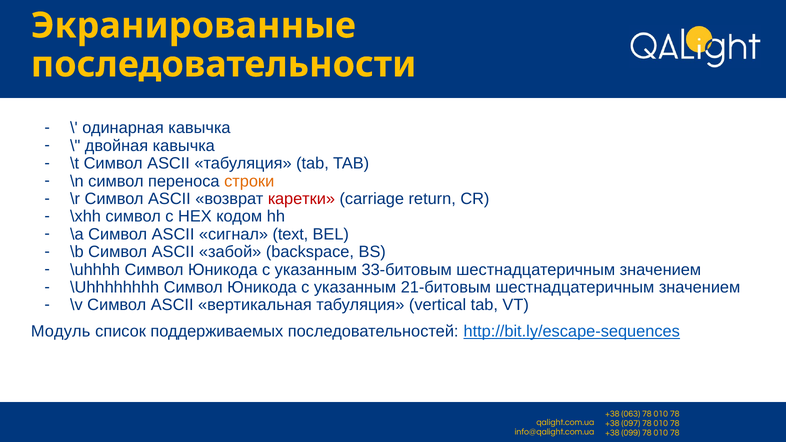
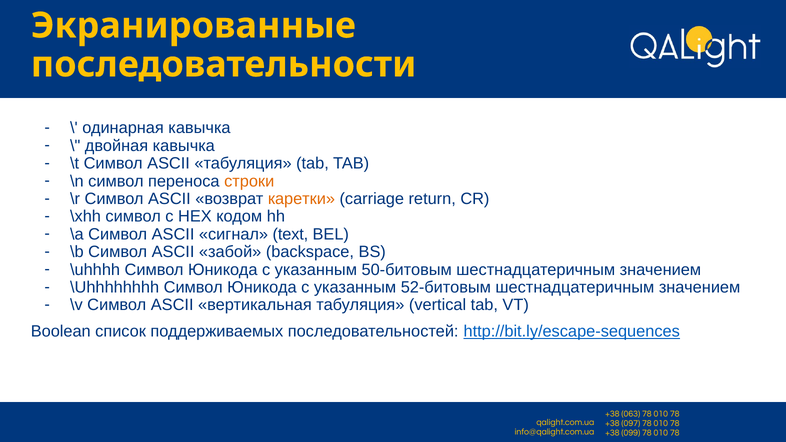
каретки colour: red -> orange (301, 199)
33-битовым: 33-битовым -> 50-битовым (407, 270)
21-битовым: 21-битовым -> 52-битовым (446, 287)
Модуль: Модуль -> Boolean (61, 332)
